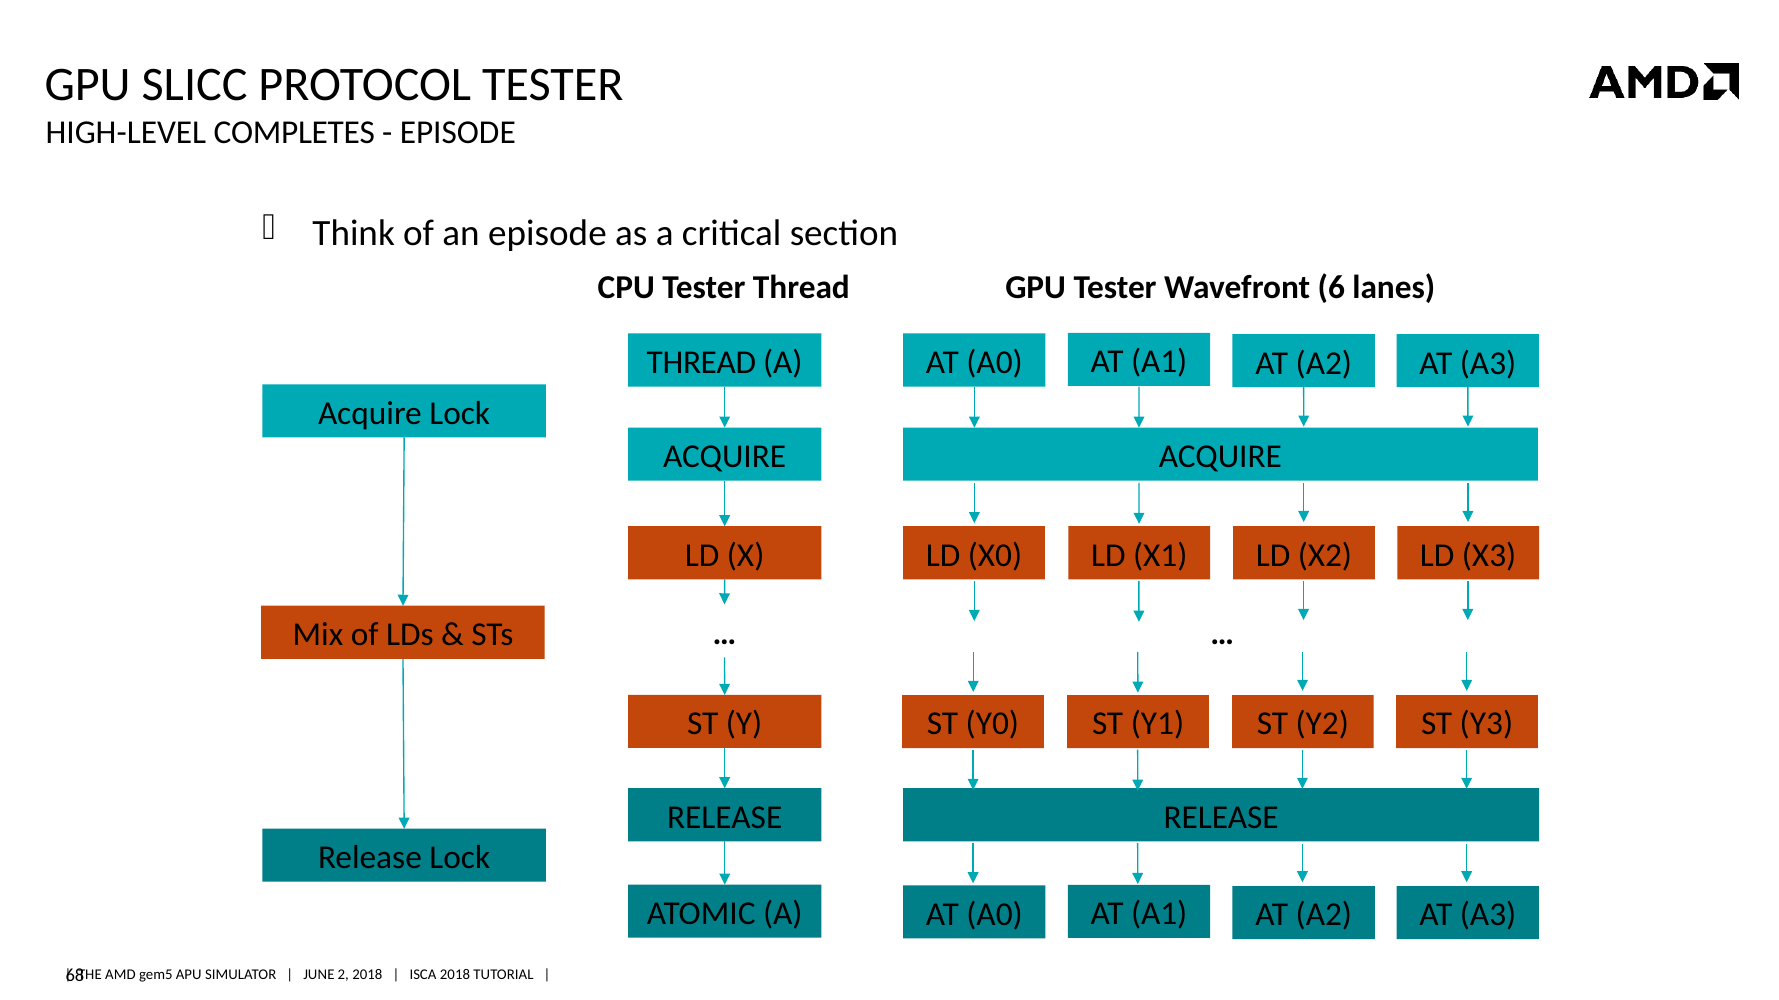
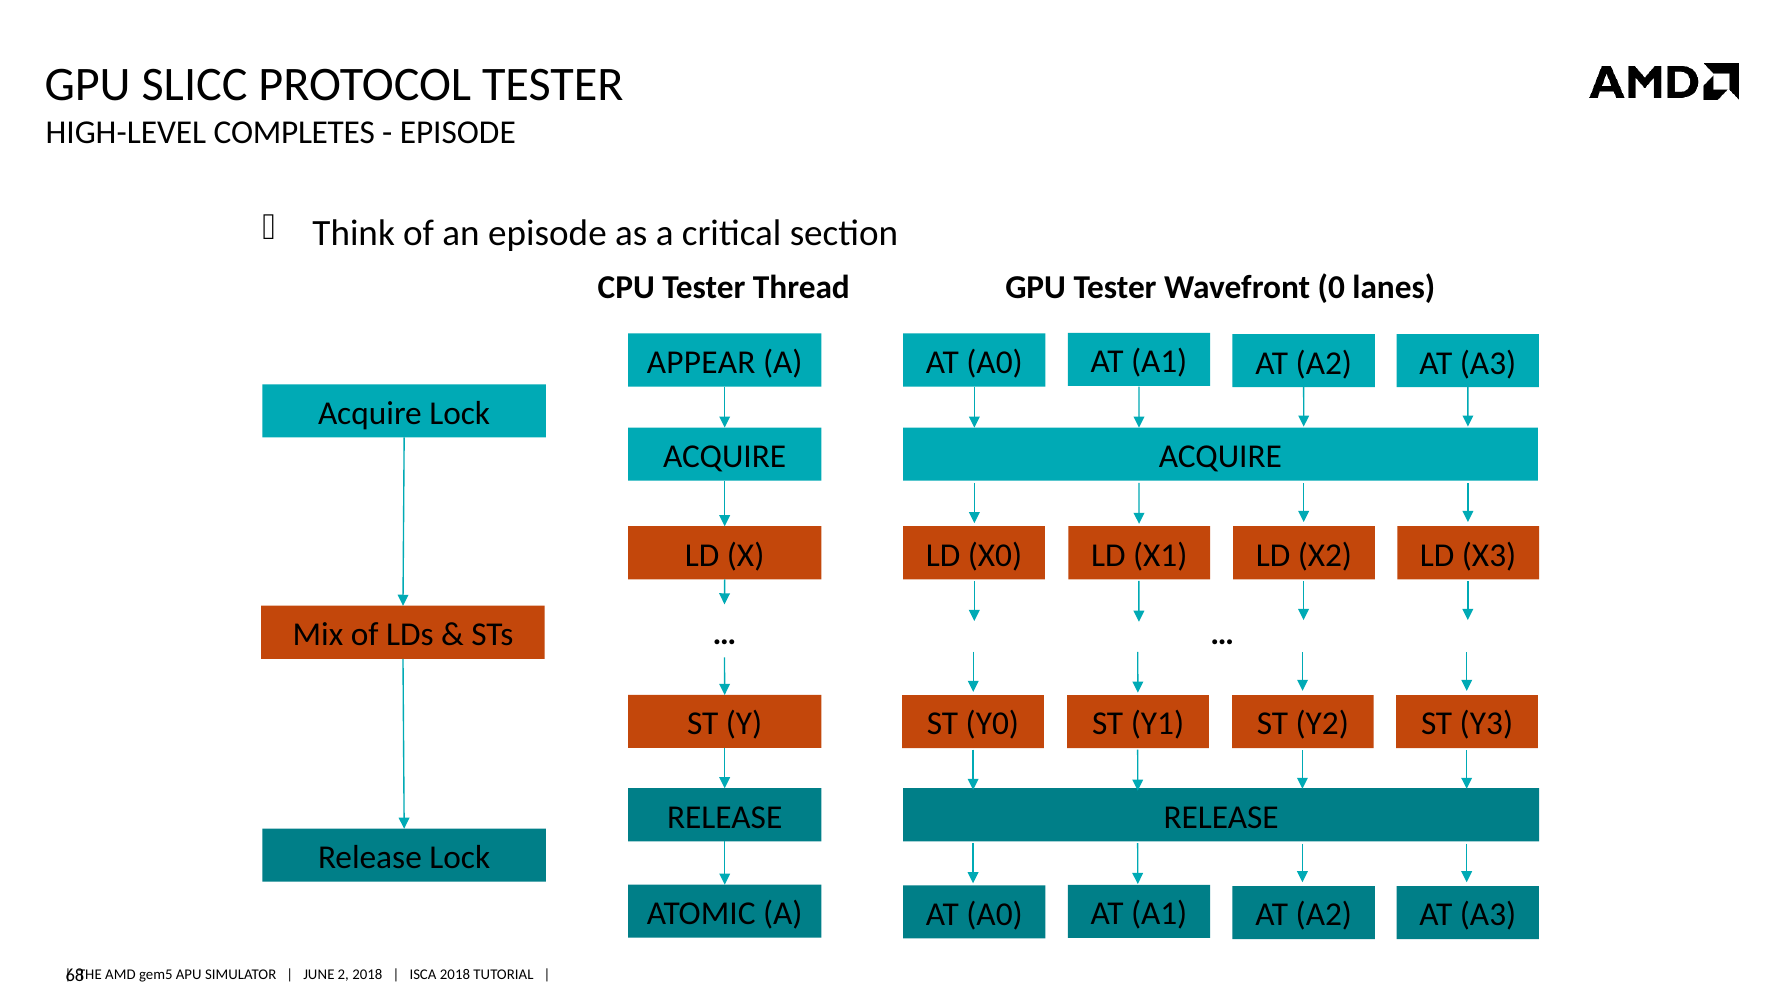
6: 6 -> 0 (1331, 288)
THREAD: THREAD -> APPEAR (701, 363)
